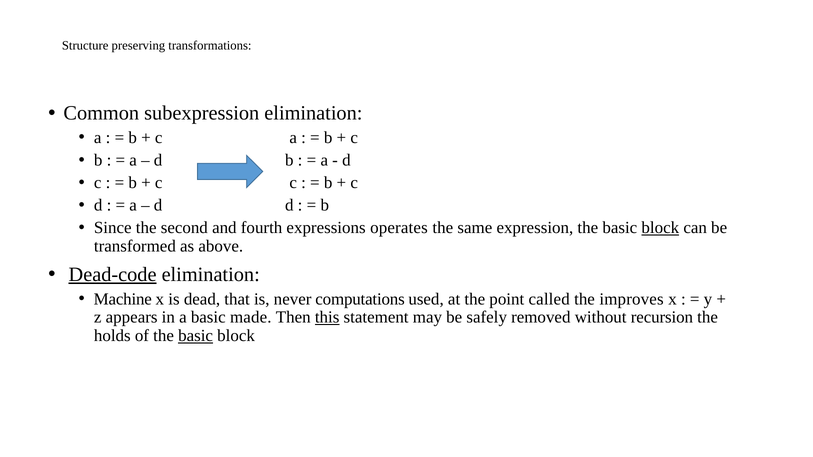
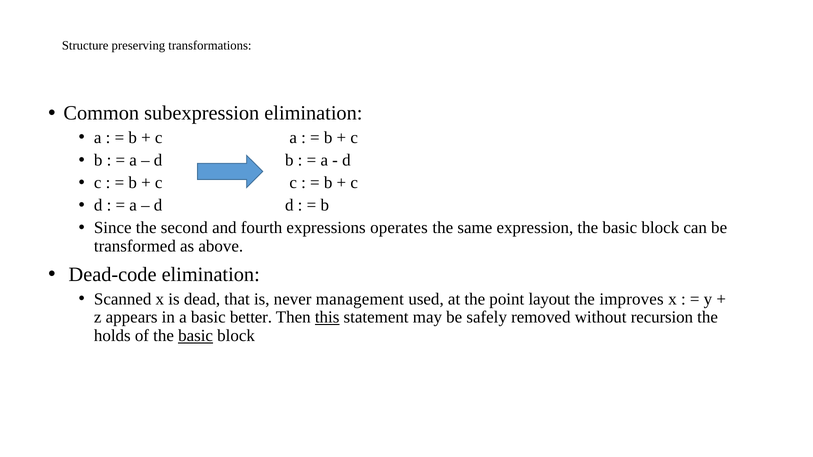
block underline: present -> none (660, 228)
Dead-code underline: present -> none (113, 275)
Machine: Machine -> Scanned (123, 299)
computations: computations -> management (360, 299)
called: called -> layout (549, 299)
made: made -> better (251, 317)
